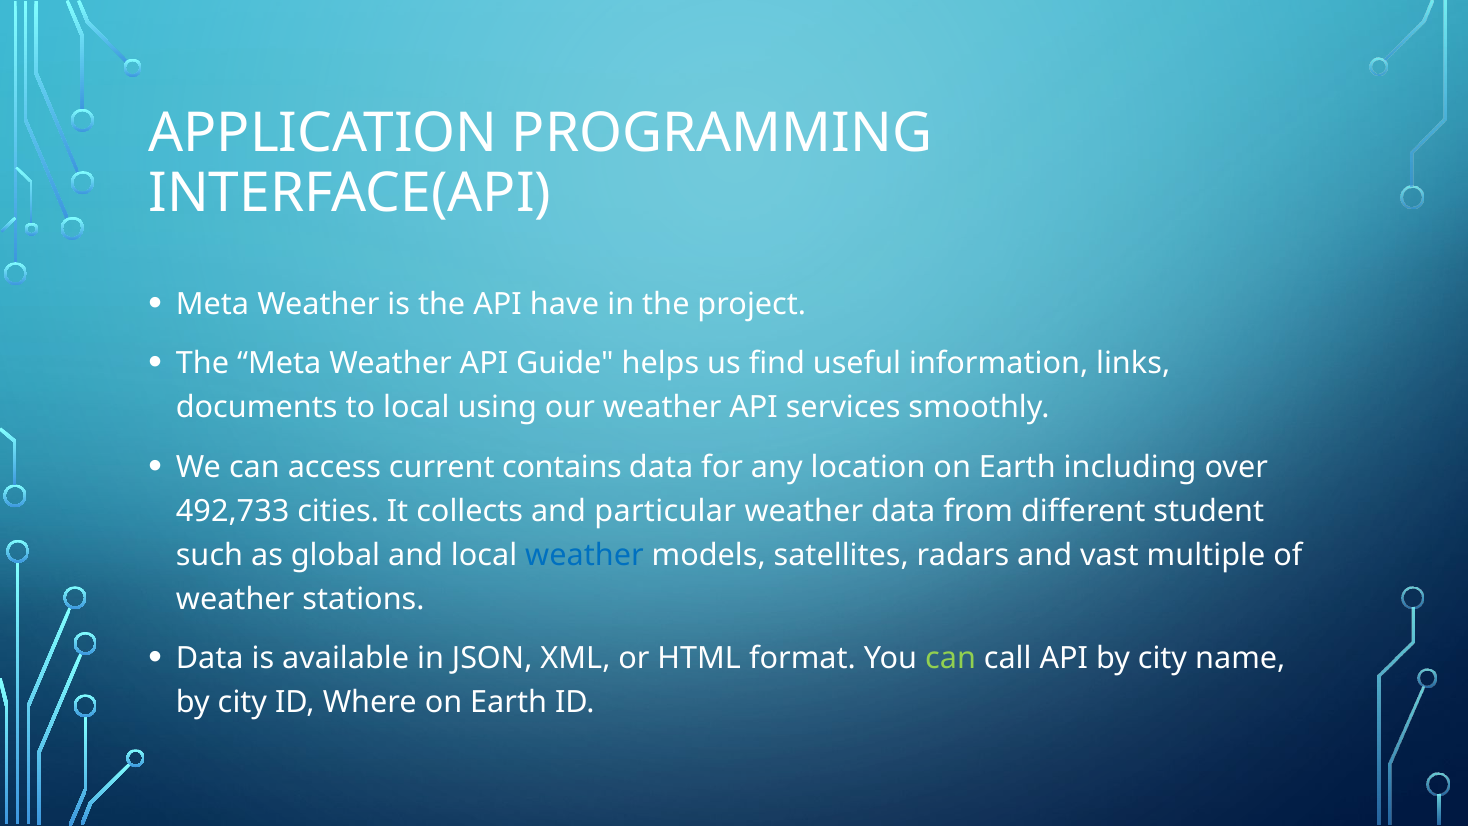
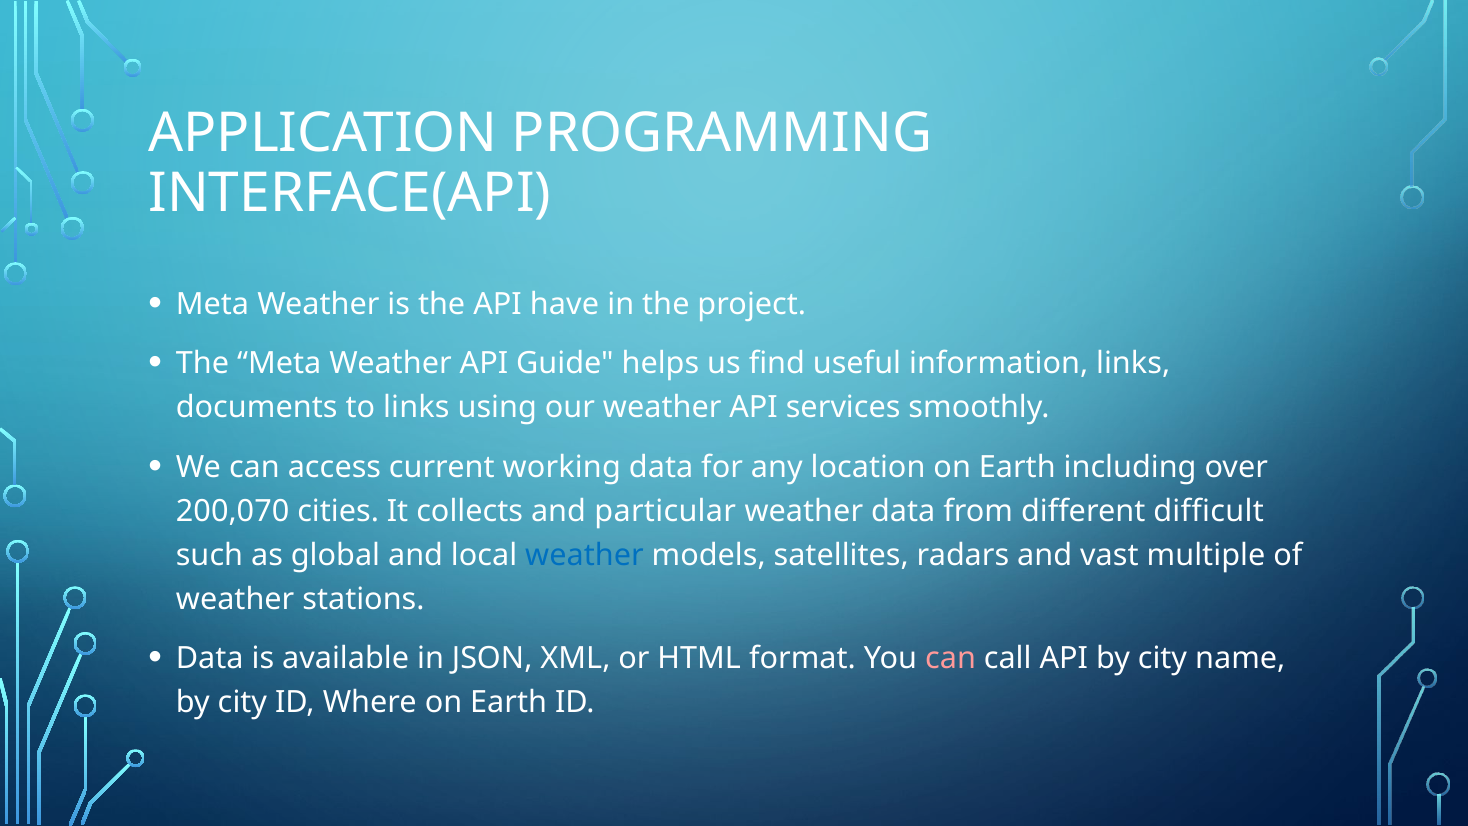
to local: local -> links (416, 408)
contains: contains -> working (562, 467)
492,733: 492,733 -> 200,070 (233, 511)
student: student -> difficult (1209, 511)
can colour: light green -> pink (951, 658)
